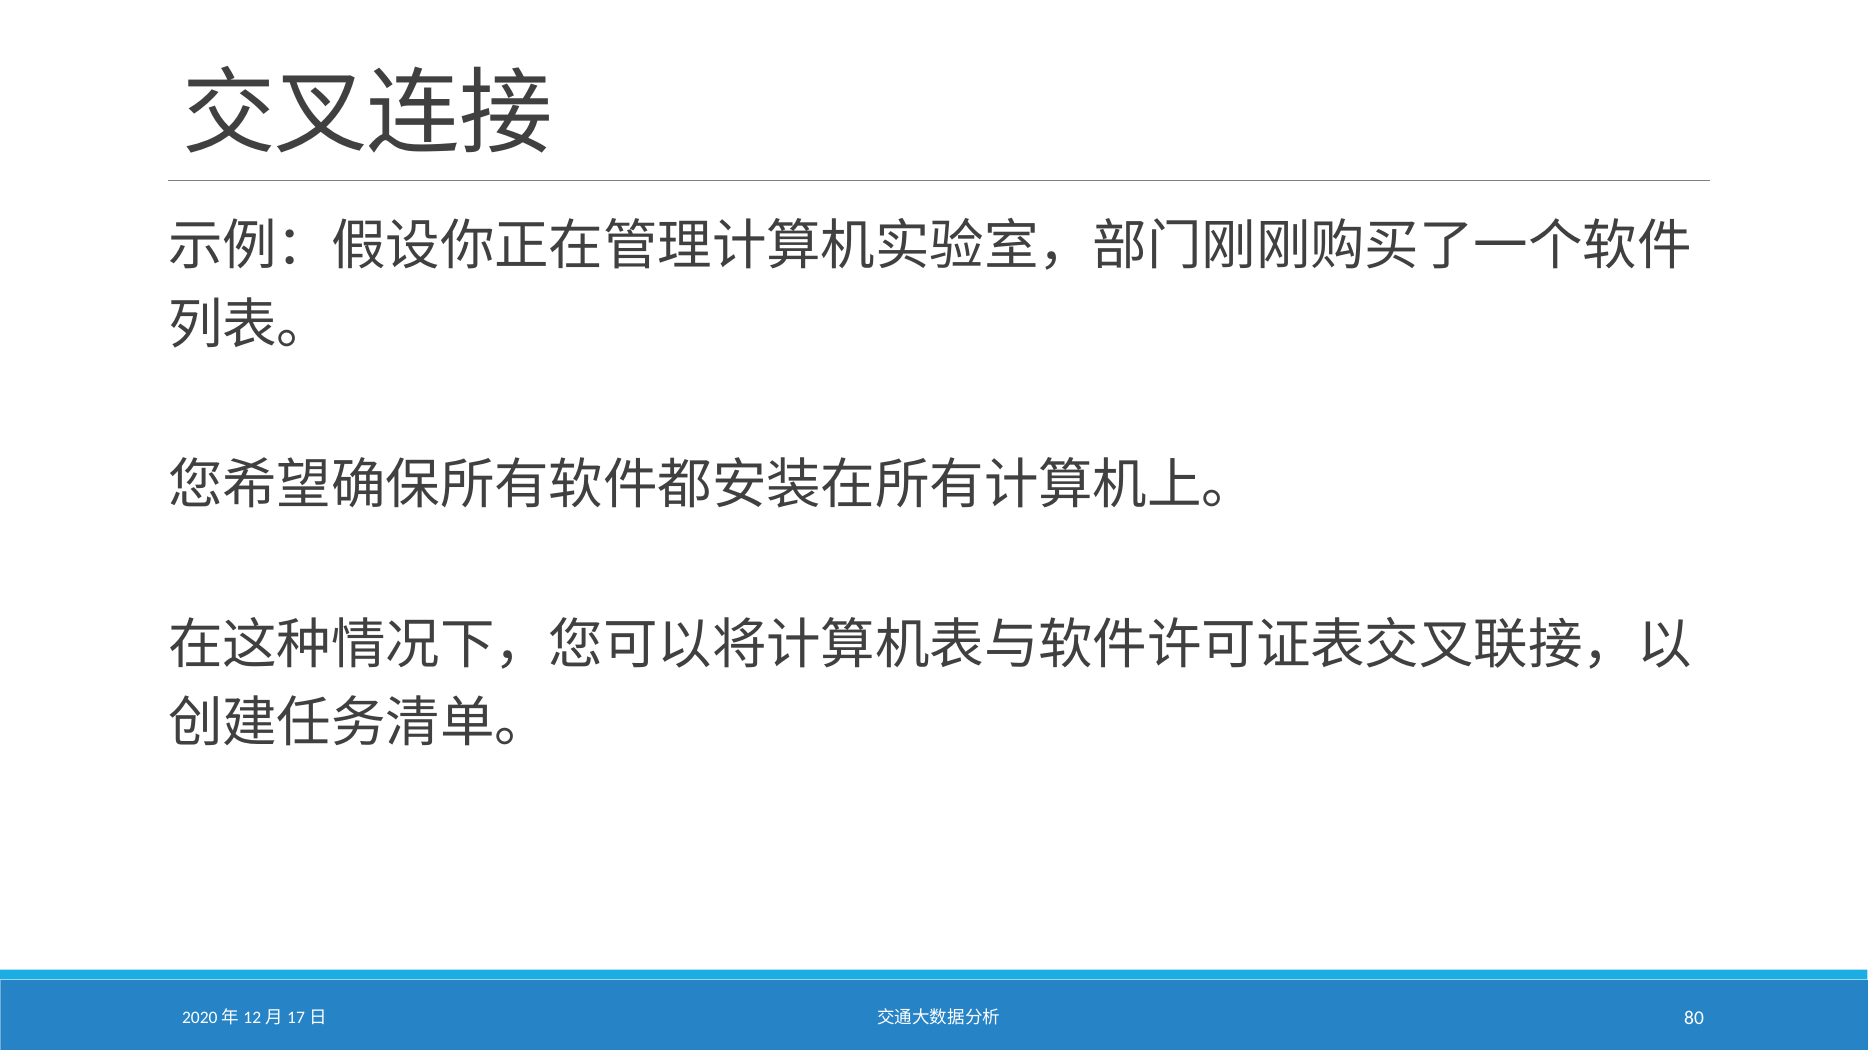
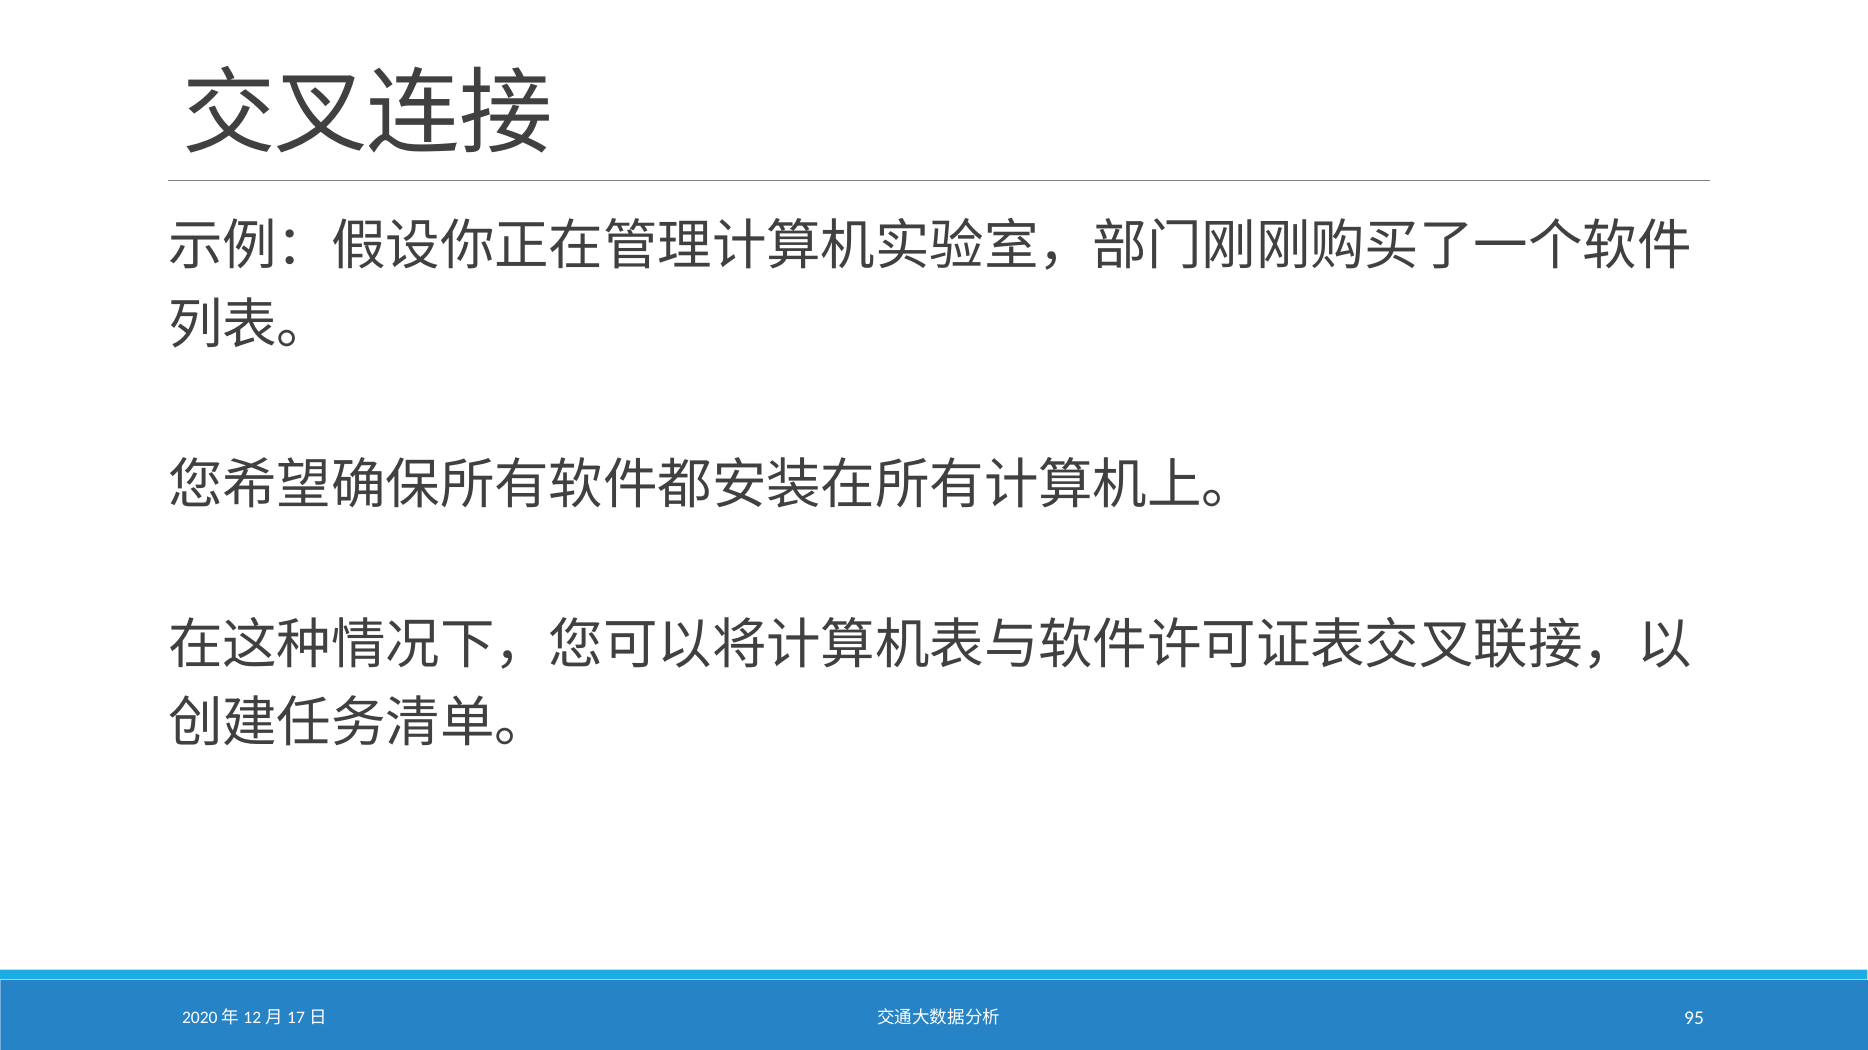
80: 80 -> 95 (1694, 1019)
